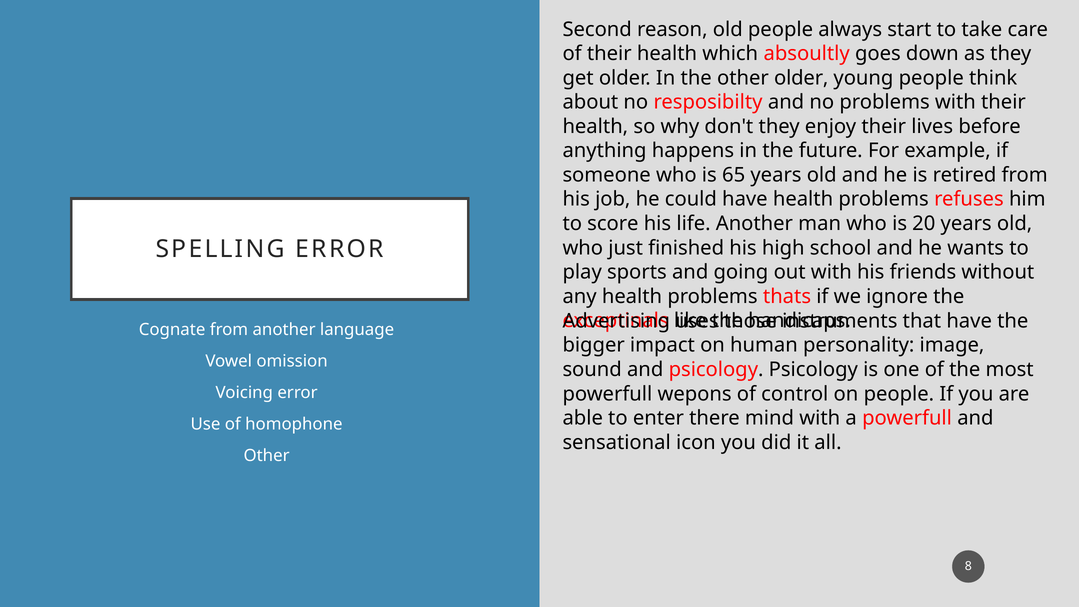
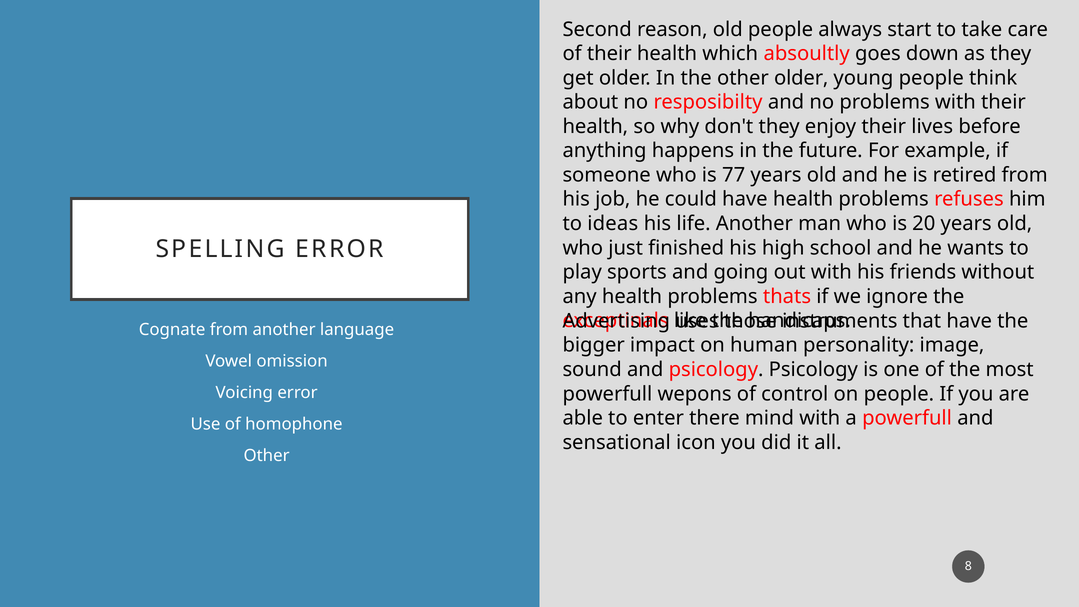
65: 65 -> 77 (734, 175)
score: score -> ideas (613, 224)
